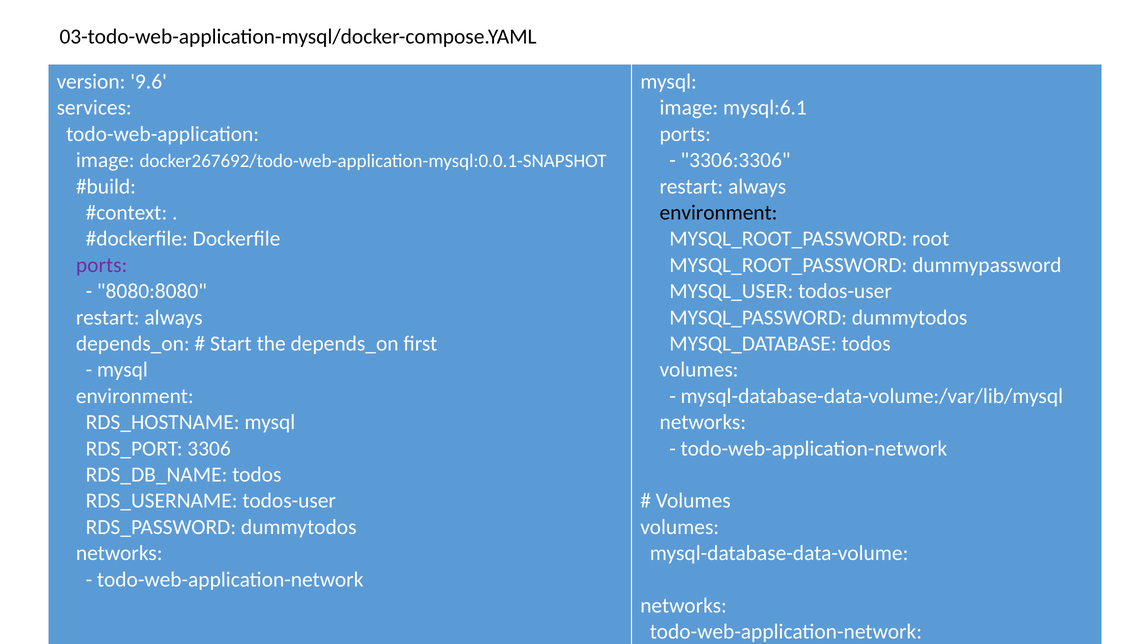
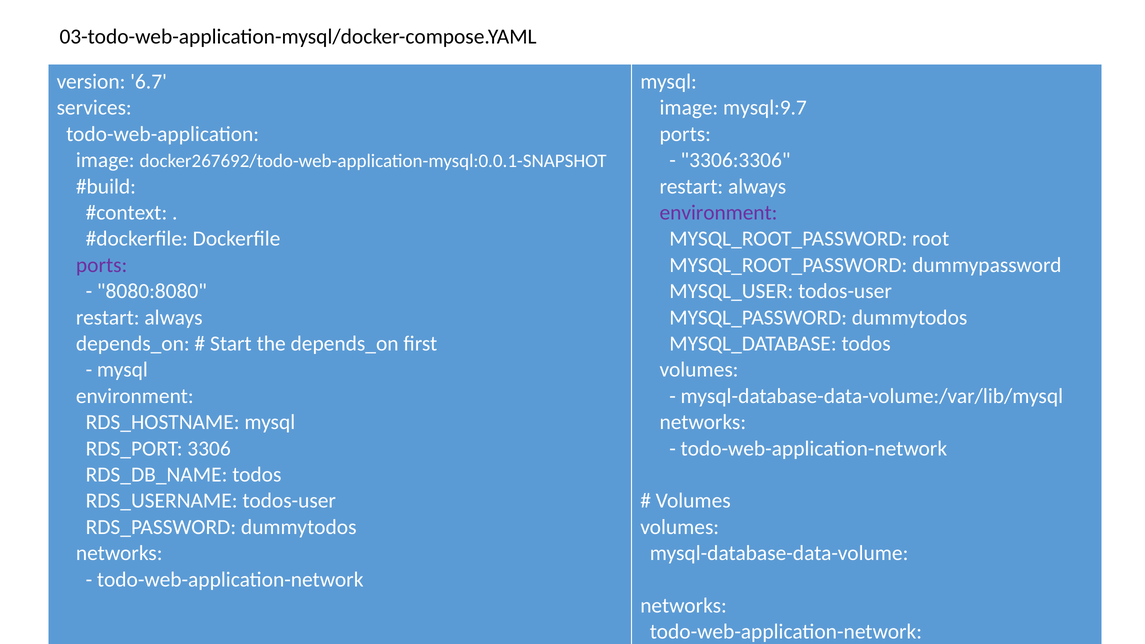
9.6: 9.6 -> 6.7 (149, 82)
mysql:6.1: mysql:6.1 -> mysql:9.7 (765, 108)
environment colour: black -> purple (718, 213)
